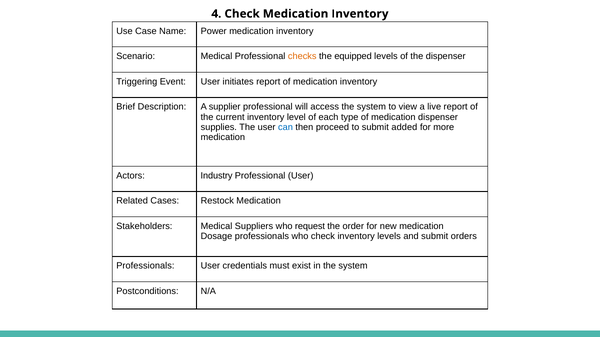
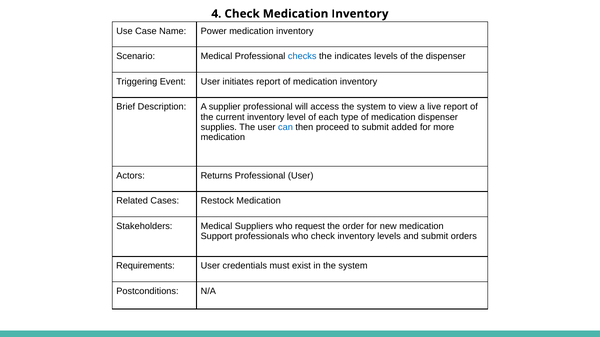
checks colour: orange -> blue (302, 56)
equipped: equipped -> indicates (353, 56)
Industry: Industry -> Returns (217, 176)
Dosage: Dosage -> Support (217, 237)
Professionals: Professionals -> Requirements (145, 266)
